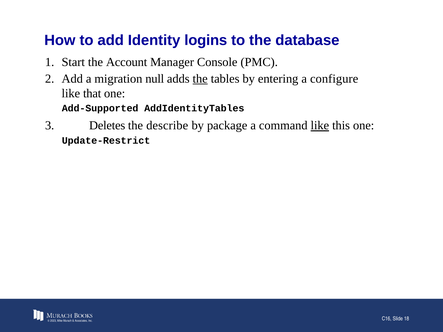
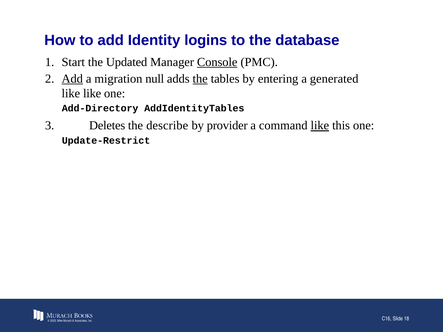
Account: Account -> Updated (127, 62)
Console underline: none -> present (217, 62)
Add underline: none -> present (72, 79)
configure: configure -> generated (334, 79)
like that: that -> like (92, 94)
Add-Supported: Add-Supported -> Add-Directory (100, 108)
package: package -> provider (227, 126)
